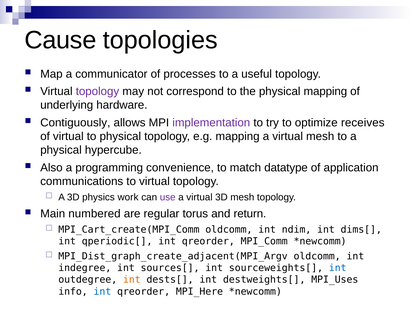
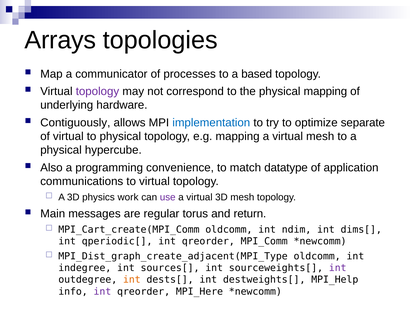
Cause: Cause -> Arrays (60, 40)
useful: useful -> based (257, 74)
implementation colour: purple -> blue (211, 123)
receives: receives -> separate (363, 123)
numbered: numbered -> messages (95, 214)
MPI_Dist_graph_create_adjacent(MPI_Argv: MPI_Dist_graph_create_adjacent(MPI_Argv -> MPI_Dist_graph_create_adjacent(MPI_Type (173, 256)
int colour: blue -> purple (338, 268)
MPI_Uses: MPI_Uses -> MPI_Help (335, 280)
int colour: blue -> purple (102, 291)
